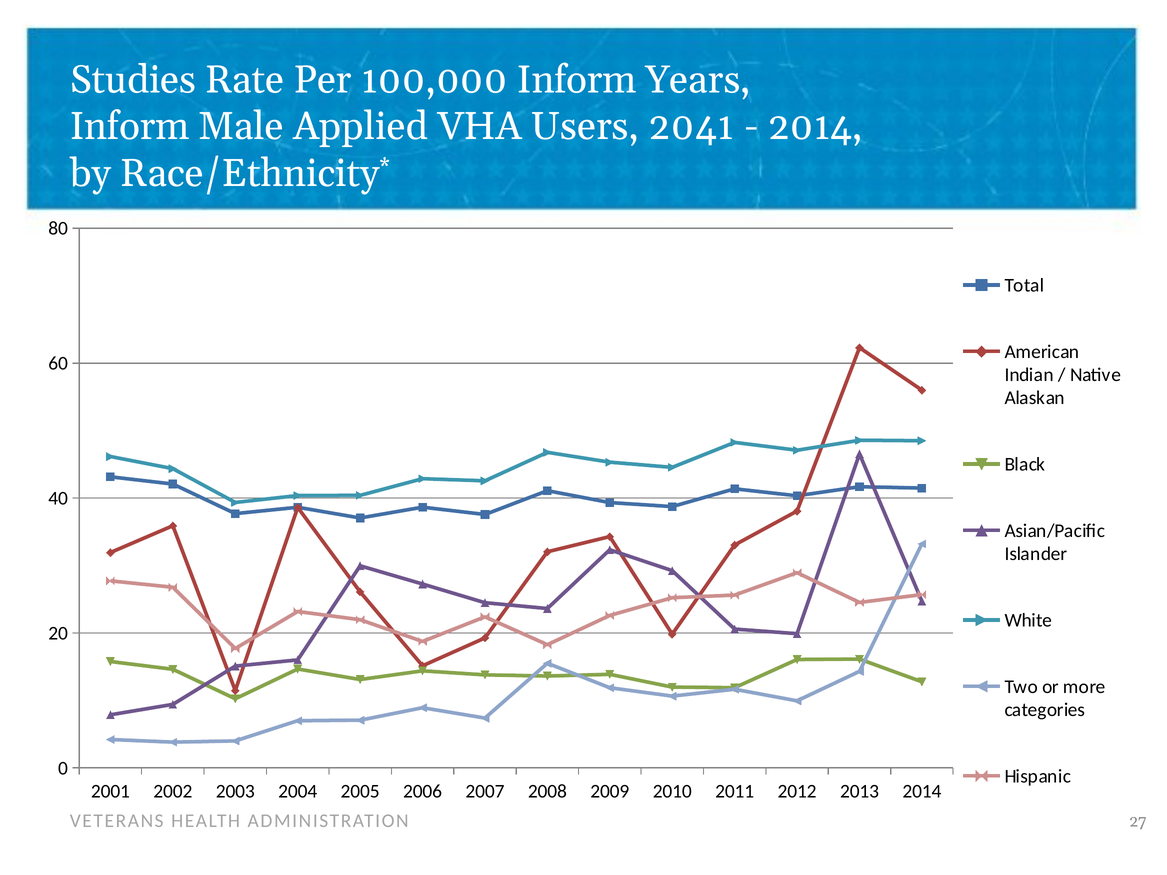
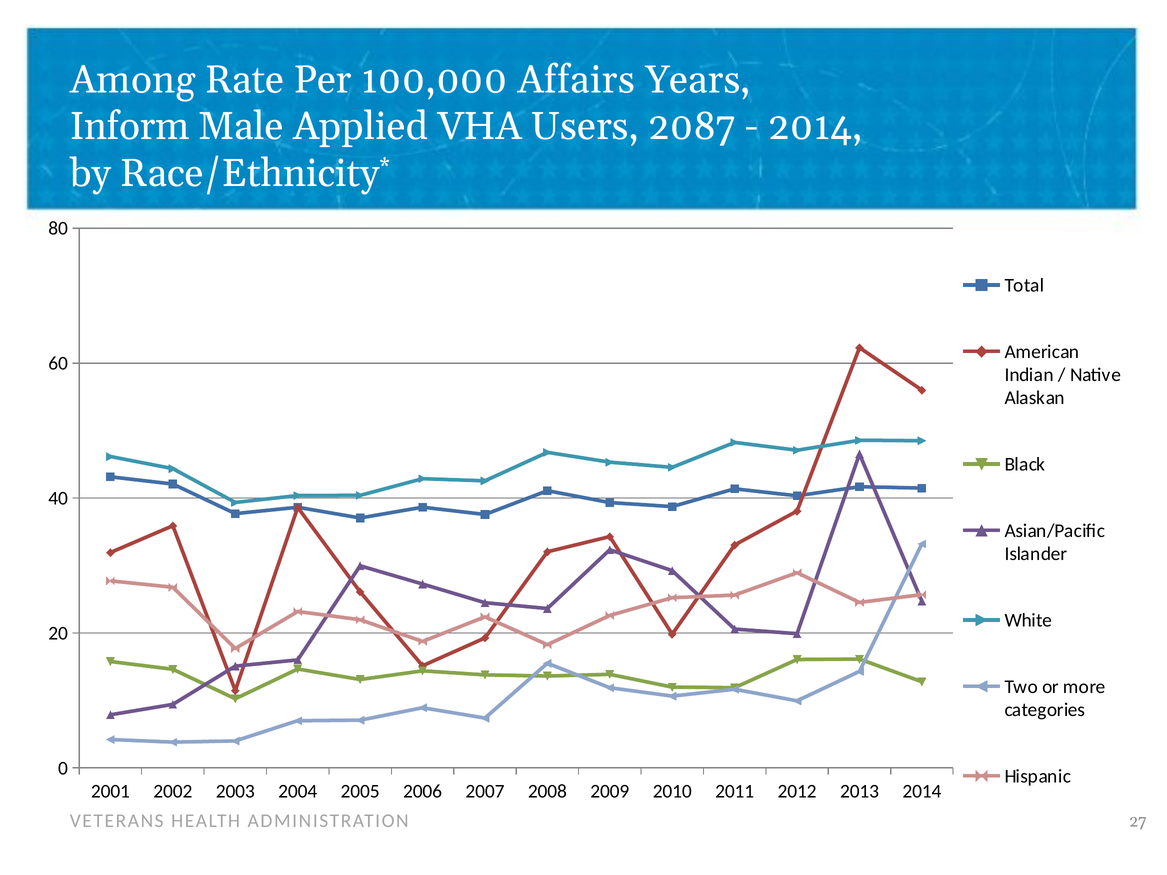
Studies: Studies -> Among (133, 80)
100,000 Inform: Inform -> Affairs (576, 80)
2041: 2041 -> 2087 (692, 127)
